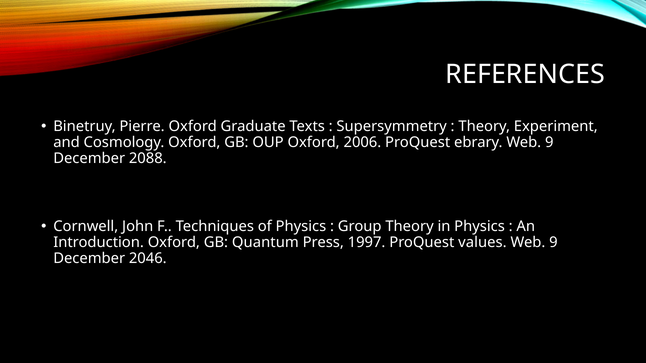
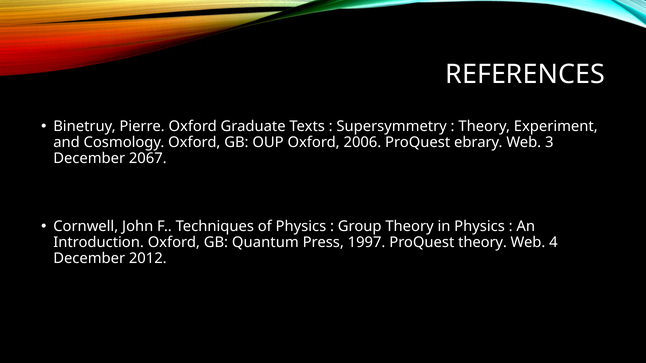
ebrary Web 9: 9 -> 3 (549, 143)
2088: 2088 -> 2067 (148, 159)
ProQuest values: values -> theory (483, 243)
9: 9 -> 4 (553, 243)
2046: 2046 -> 2012 (148, 259)
